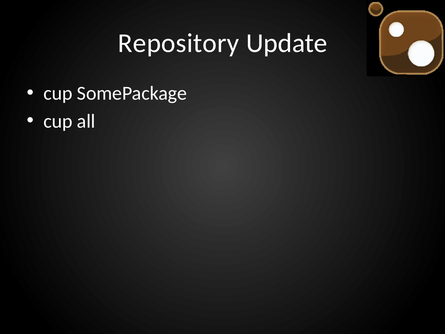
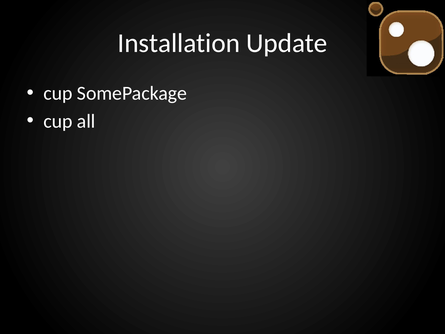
Repository: Repository -> Installation (179, 43)
